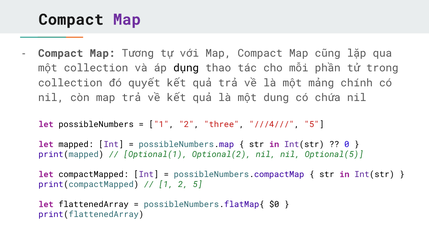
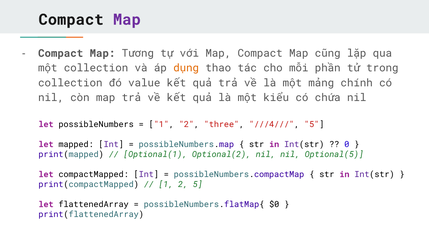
dụng colour: black -> orange (186, 68)
quyết: quyết -> value (144, 83)
dung: dung -> kiểu (276, 98)
